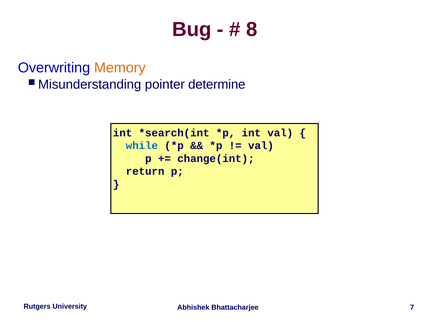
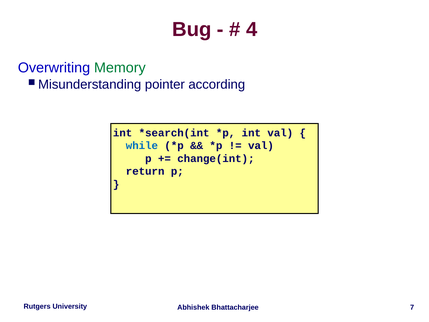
8: 8 -> 4 (252, 30)
Memory colour: orange -> green (120, 68)
determine: determine -> according (217, 84)
